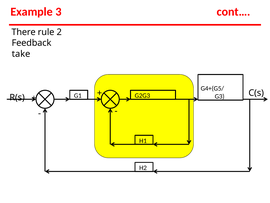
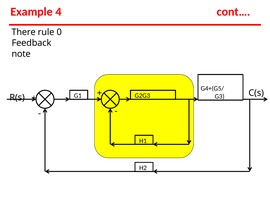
3: 3 -> 4 (59, 12)
2: 2 -> 0 (59, 32)
take: take -> note (21, 54)
